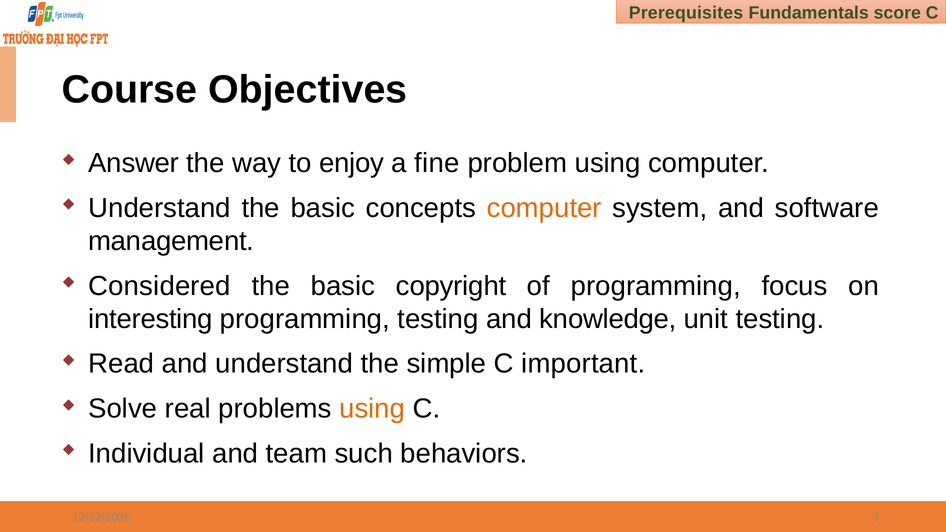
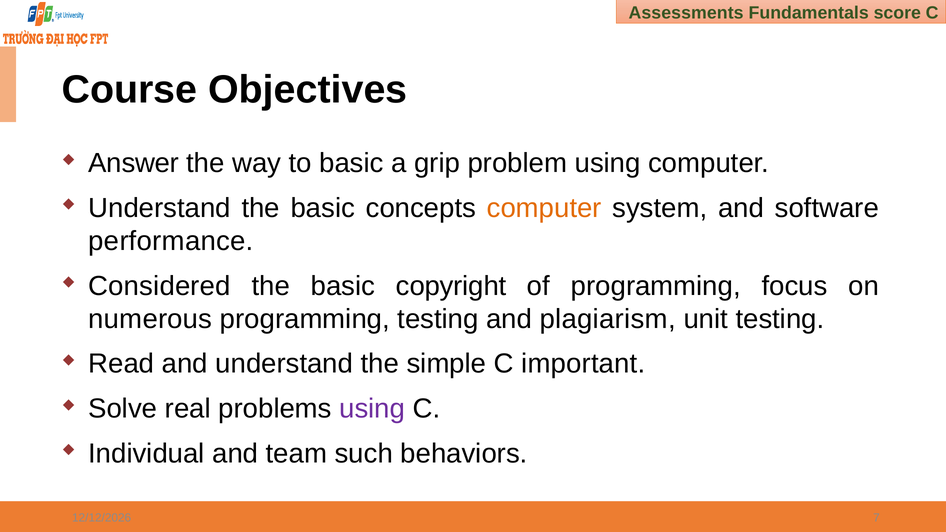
Prerequisites: Prerequisites -> Assessments (686, 13)
to enjoy: enjoy -> basic (351, 163)
fine: fine -> grip (437, 163)
management: management -> performance (171, 241)
interesting: interesting -> numerous (150, 319)
knowledge: knowledge -> plagiarism (608, 319)
using colour: orange -> purple (372, 409)
